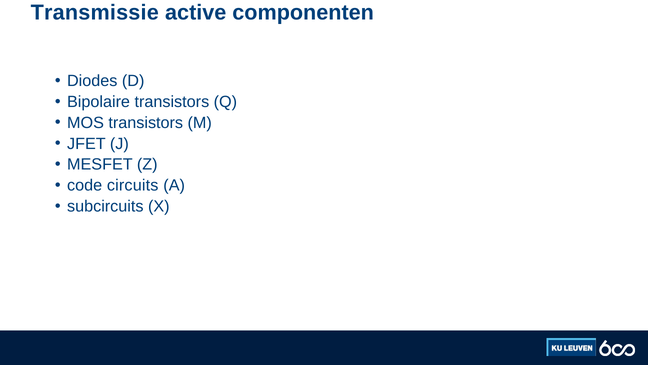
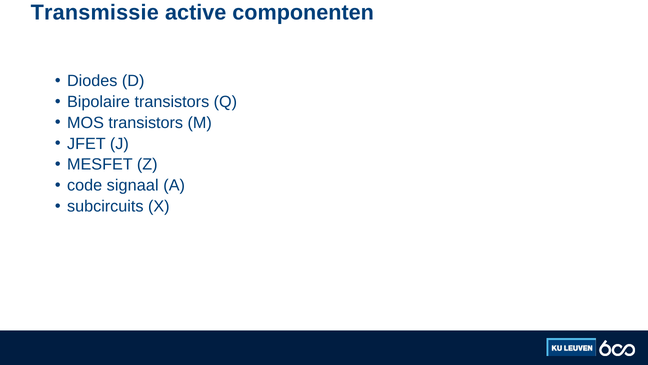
circuits: circuits -> signaal (133, 185)
